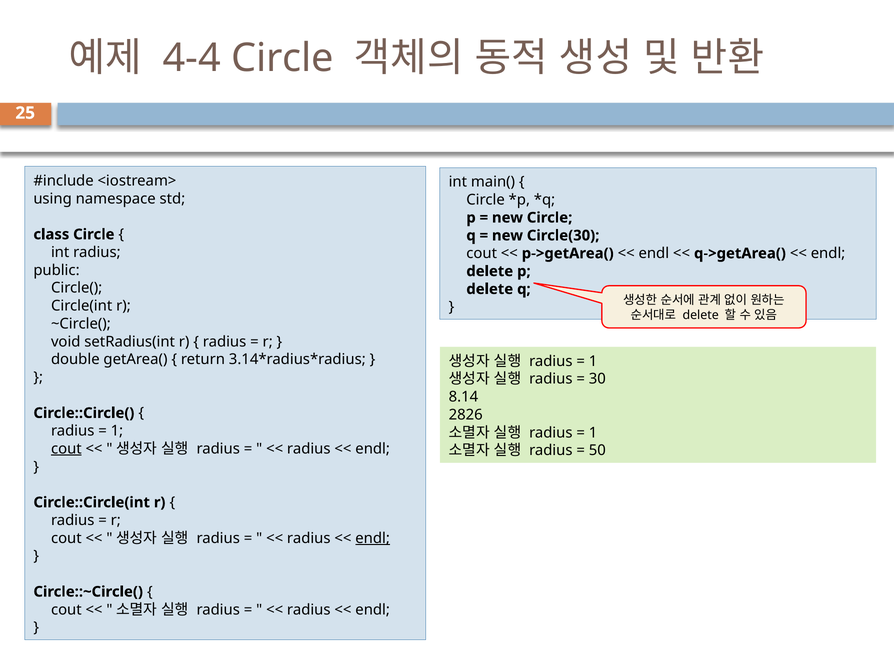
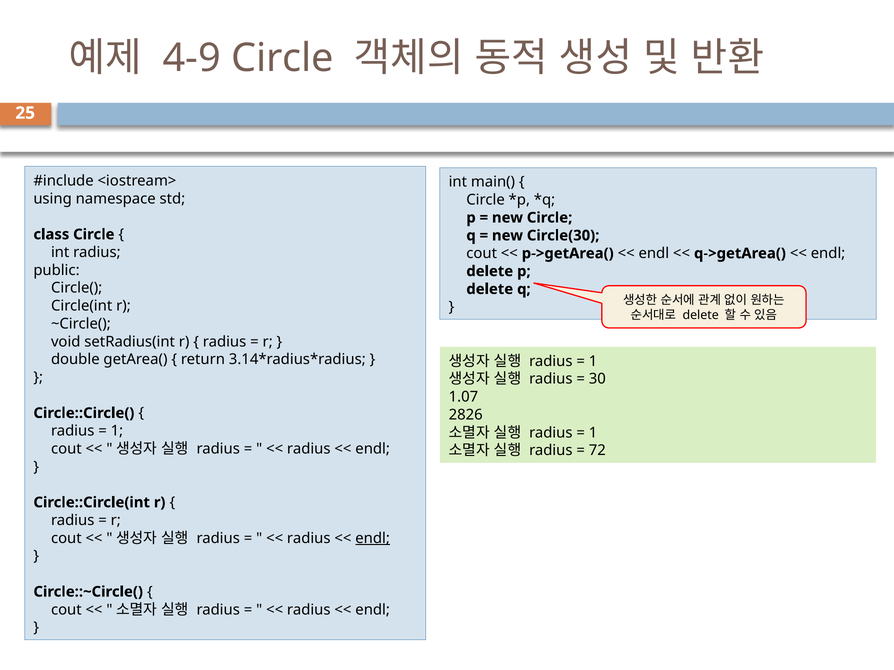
4-4: 4-4 -> 4-9 (192, 58)
8.14: 8.14 -> 1.07 (463, 397)
cout underline: present -> none (66, 449)
50: 50 -> 72 (597, 451)
